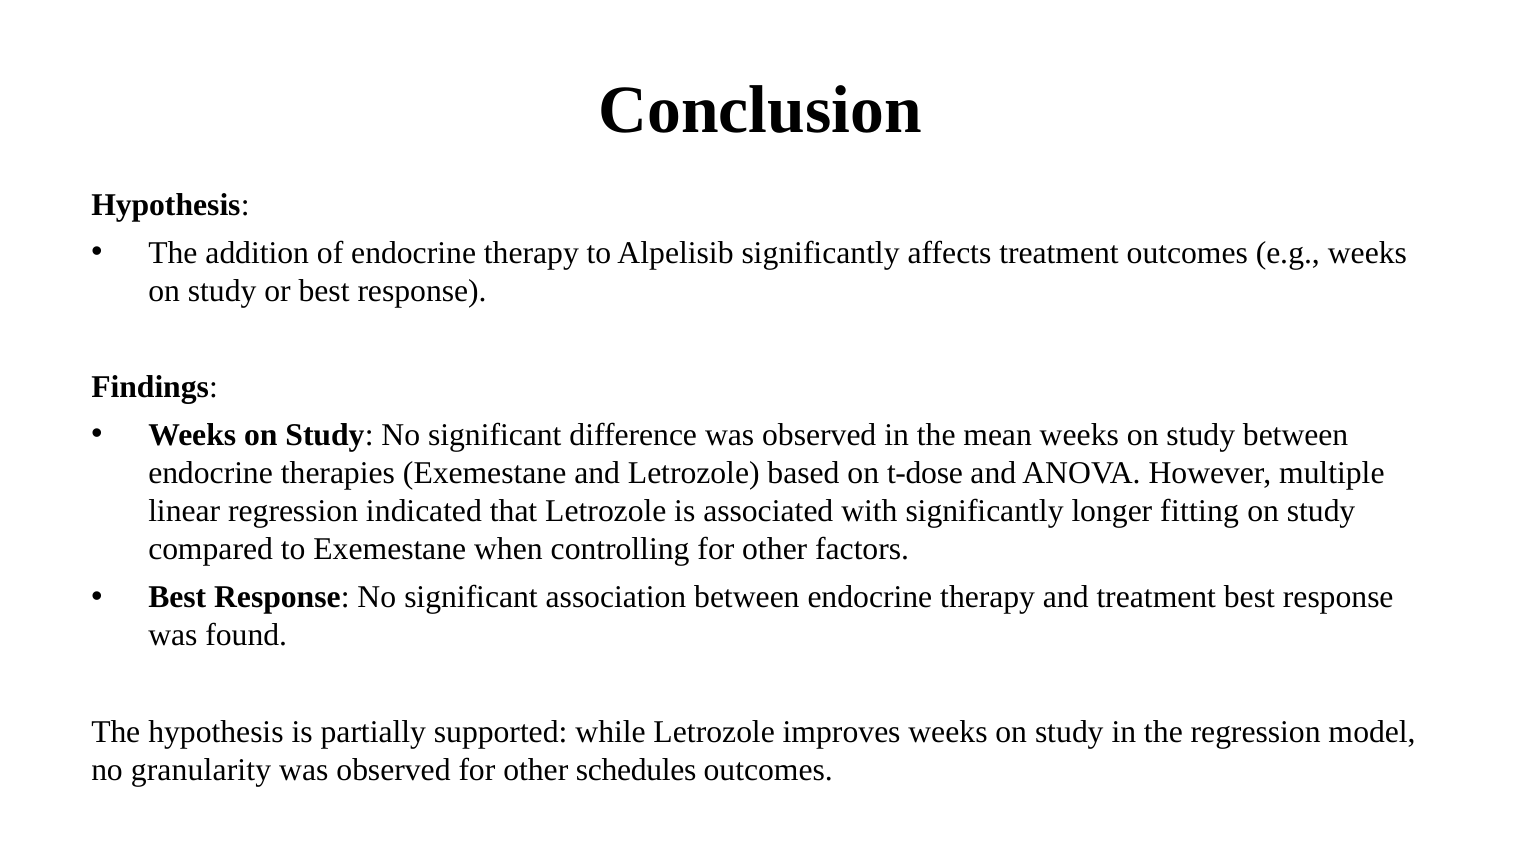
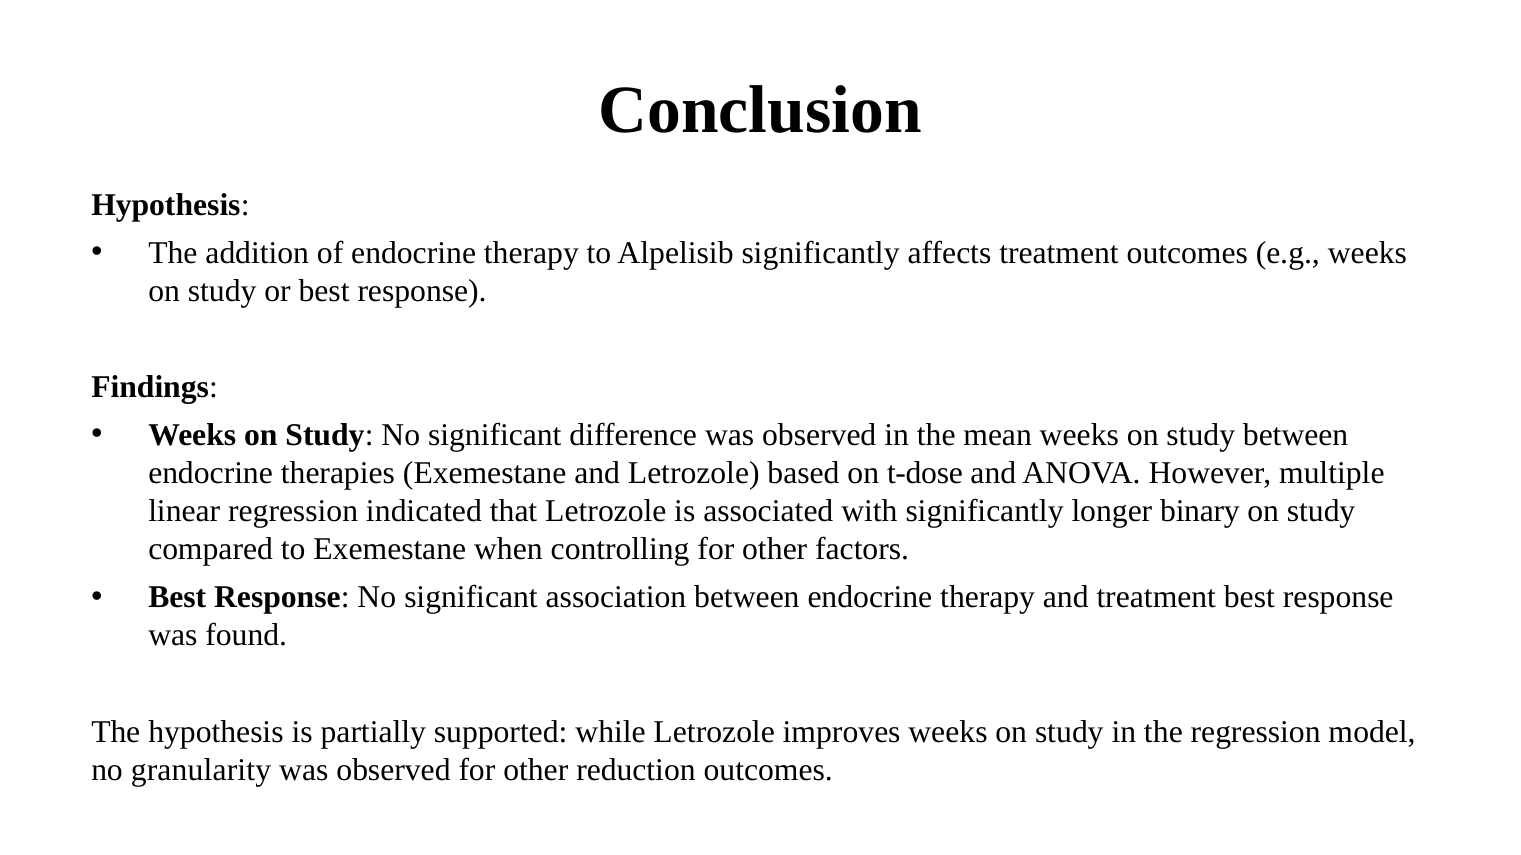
fitting: fitting -> binary (1200, 512)
schedules: schedules -> reduction (636, 770)
